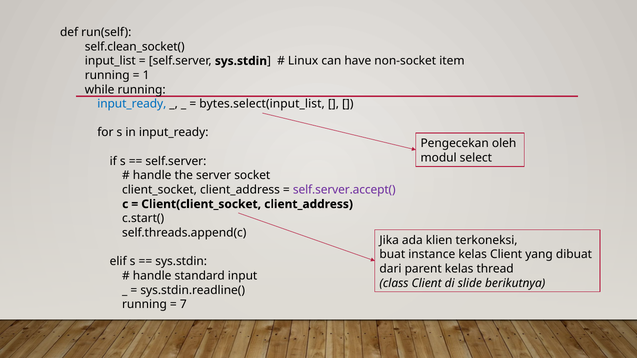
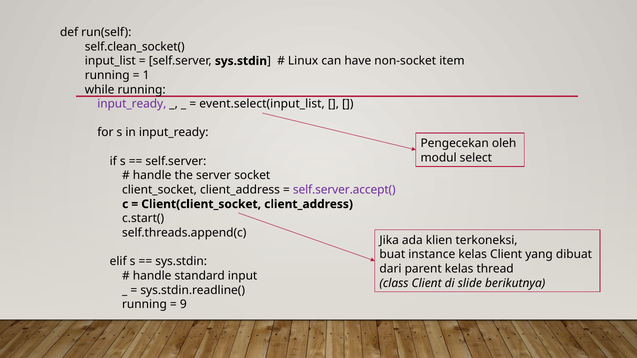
input_ready colour: blue -> purple (132, 104)
bytes.select(input_list: bytes.select(input_list -> event.select(input_list (262, 104)
7: 7 -> 9 (183, 305)
